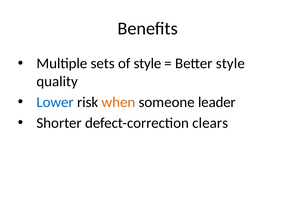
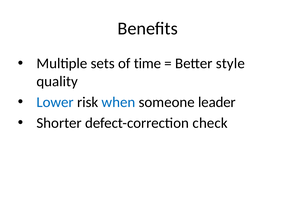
of style: style -> time (147, 64)
when colour: orange -> blue (118, 102)
clears: clears -> check (210, 123)
